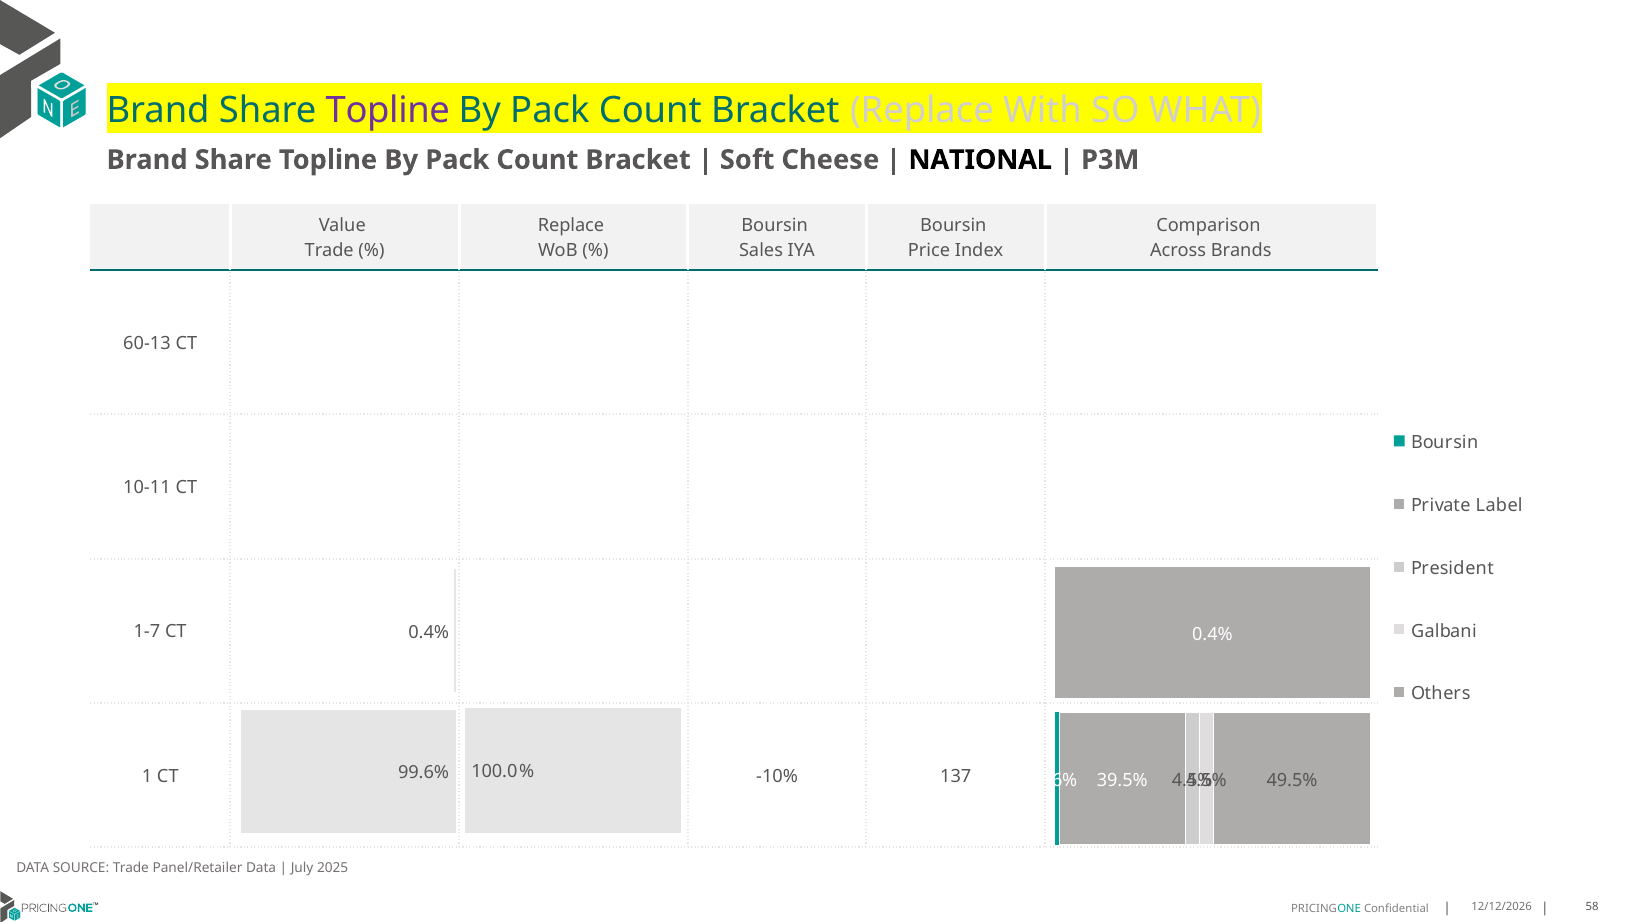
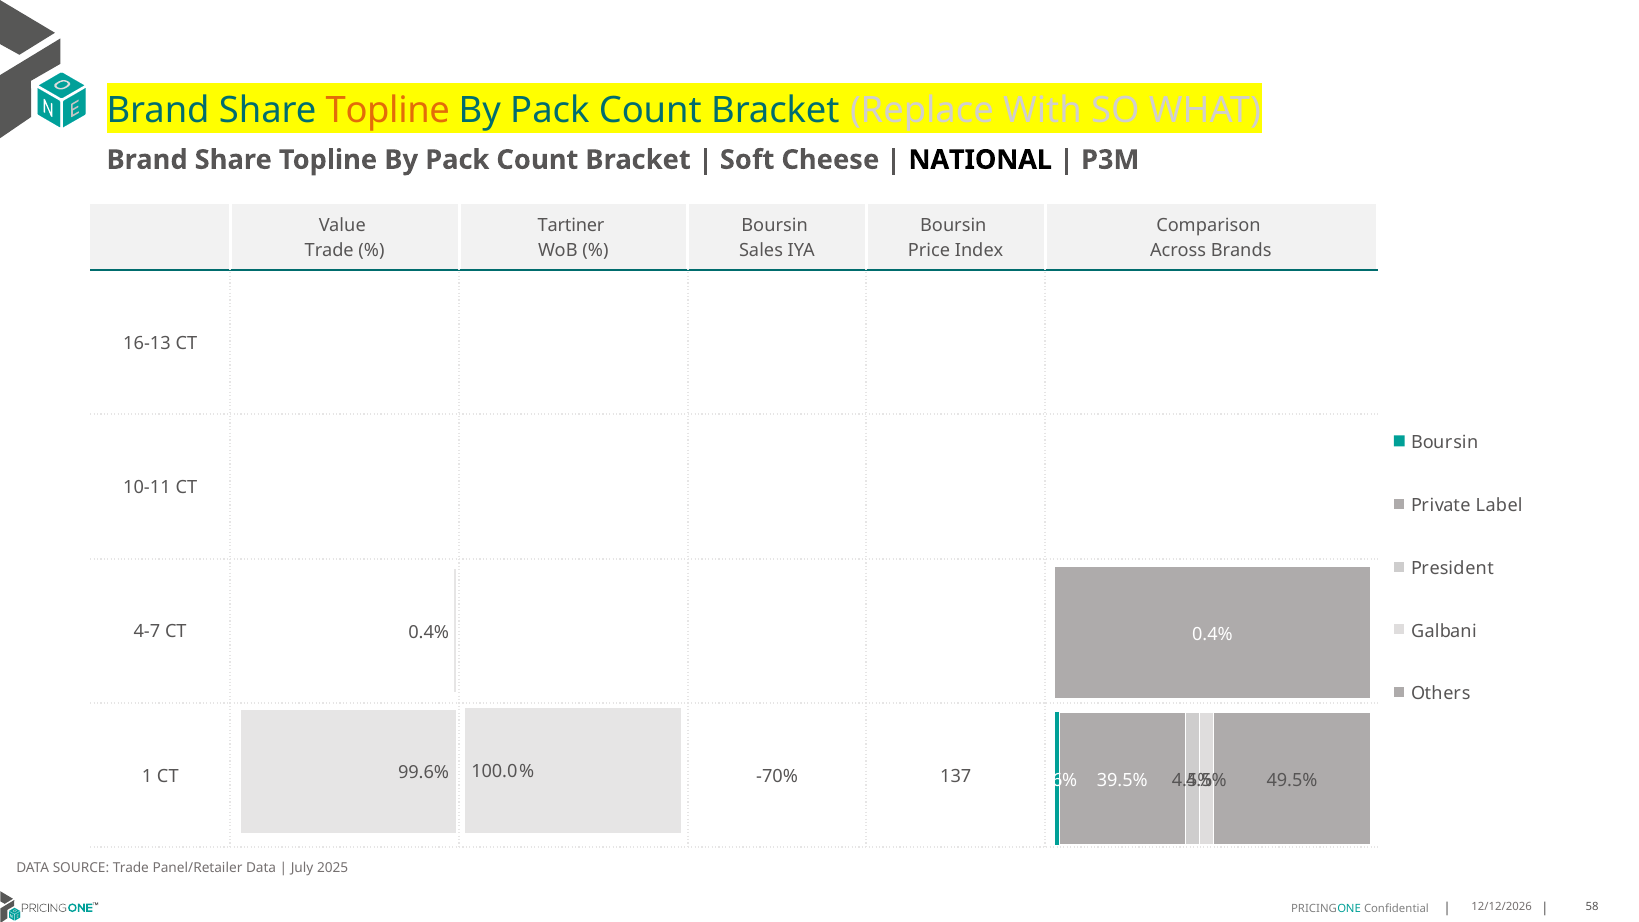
Topline colour: purple -> orange (388, 110)
Replace: Replace -> Tartiner (571, 225)
60-13: 60-13 -> 16-13 (147, 343)
1-7: 1-7 -> 4-7 (147, 632)
-10%: -10% -> -70% (777, 777)
